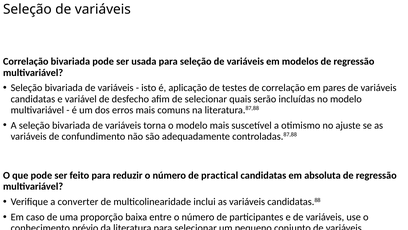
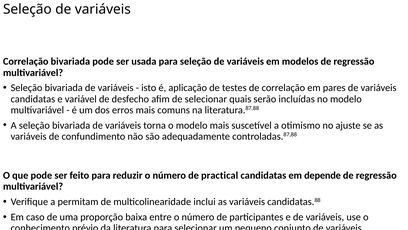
absoluta: absoluta -> depende (323, 175)
converter: converter -> permitam (78, 201)
